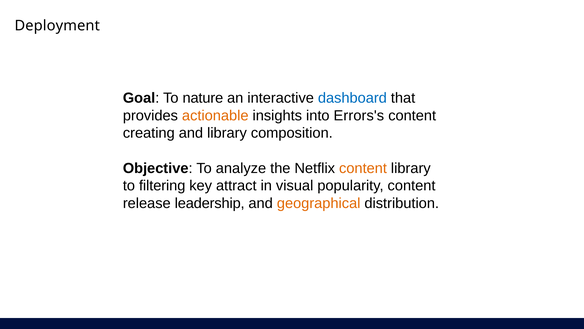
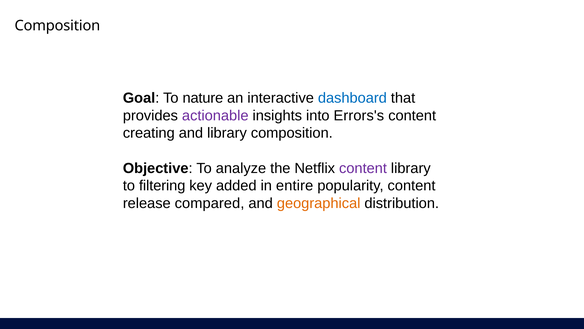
Deployment: Deployment -> Composition (57, 26)
actionable colour: orange -> purple (215, 115)
content colour: orange -> purple (363, 168)
attract: attract -> added (236, 185)
visual: visual -> entire (295, 185)
leadership: leadership -> compared (210, 203)
